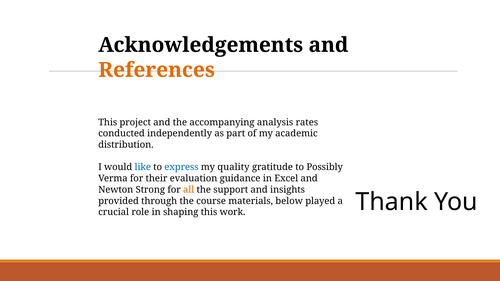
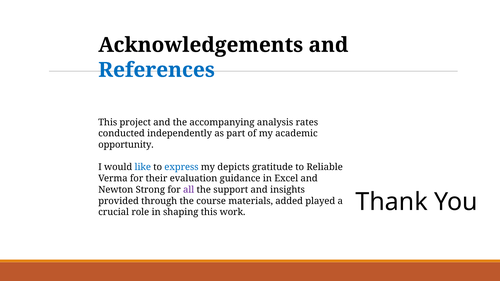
References colour: orange -> blue (157, 70)
distribution: distribution -> opportunity (126, 145)
quality: quality -> depicts (233, 167)
Possibly: Possibly -> Reliable (325, 167)
all colour: orange -> purple (189, 190)
below: below -> added (289, 201)
